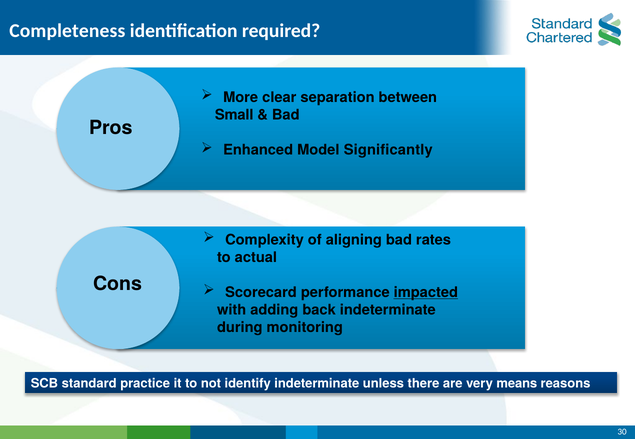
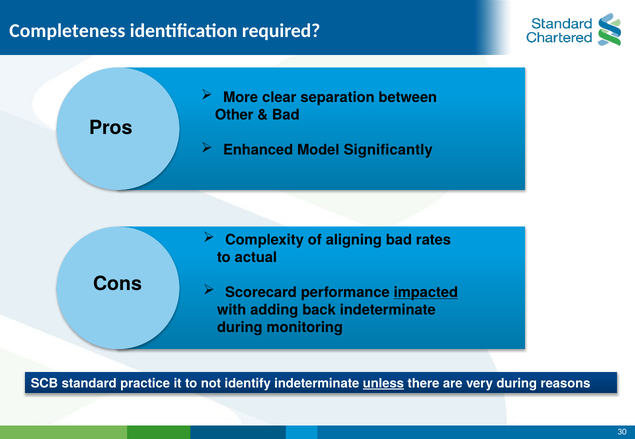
Small: Small -> Other (234, 115)
unless underline: none -> present (383, 384)
very means: means -> during (517, 384)
